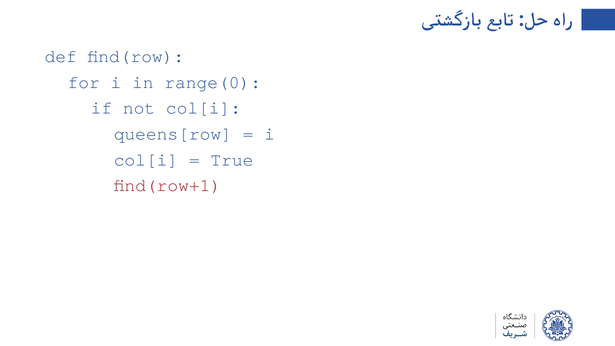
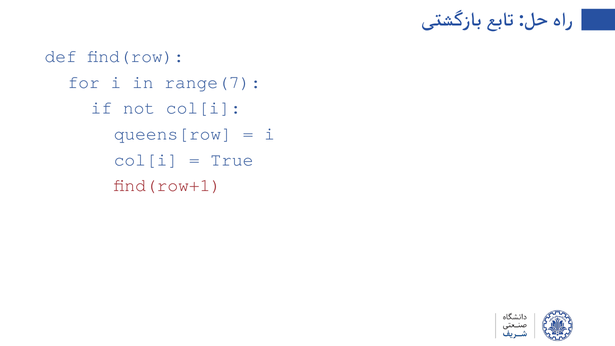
range(0: range(0 -> range(7 (213, 82)
